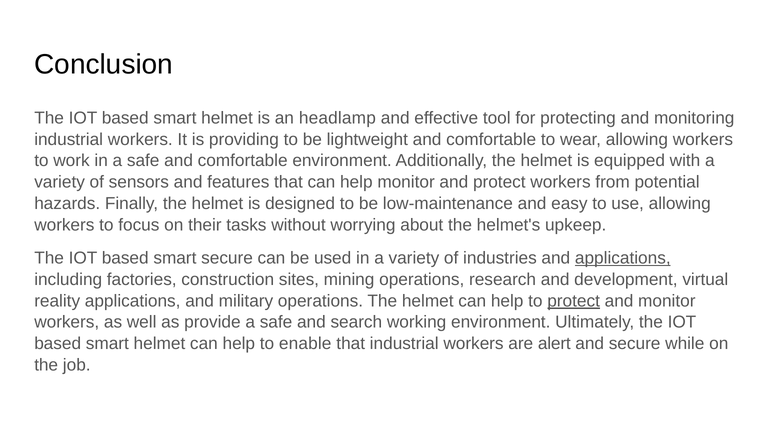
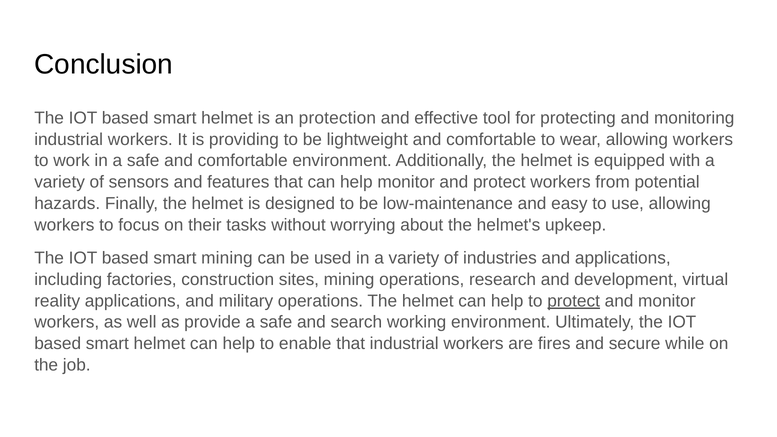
headlamp: headlamp -> protection (337, 118)
smart secure: secure -> mining (227, 258)
applications underline: present -> none (623, 258)
alert: alert -> fires (554, 344)
